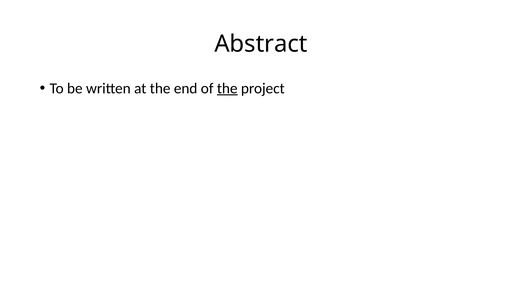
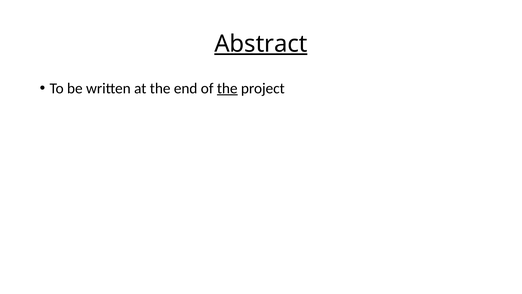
Abstract underline: none -> present (261, 44)
